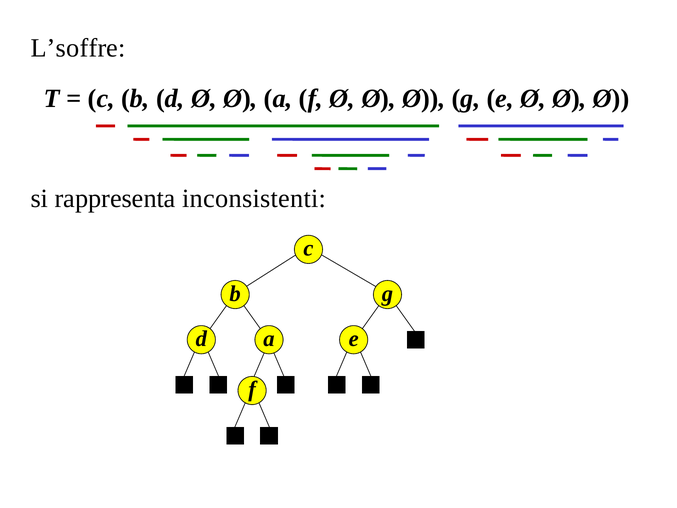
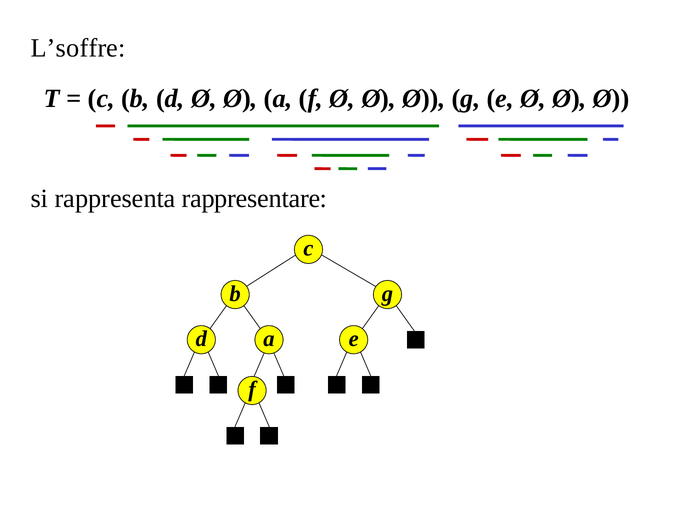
inconsistenti: inconsistenti -> rappresentare (254, 198)
